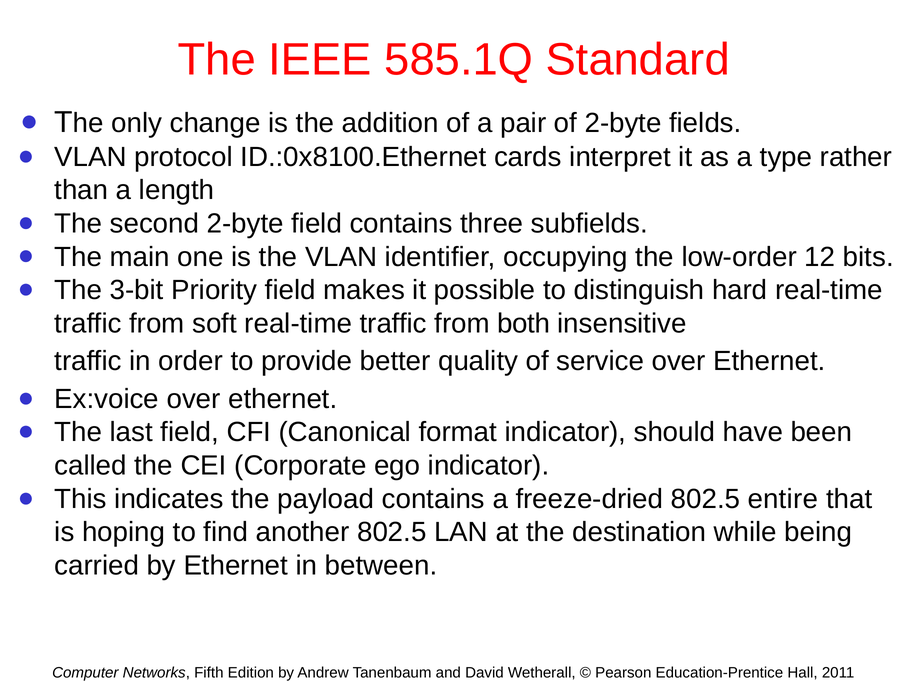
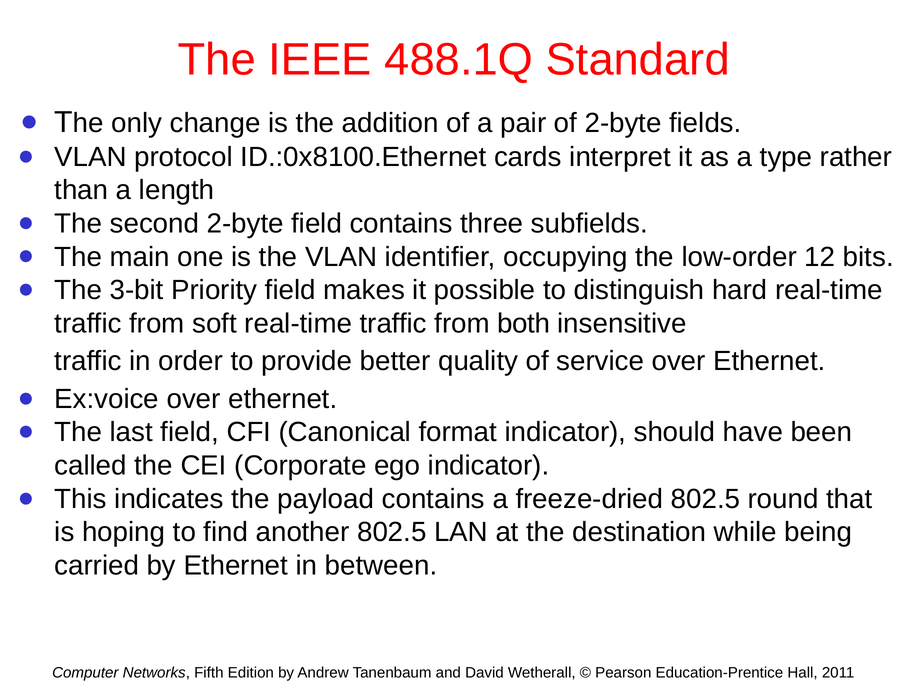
585.1Q: 585.1Q -> 488.1Q (459, 60)
entire: entire -> round (783, 499)
